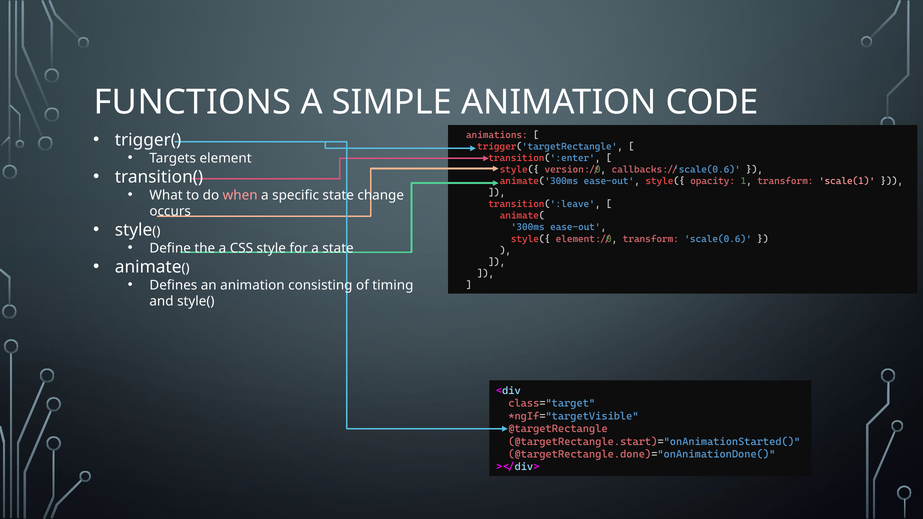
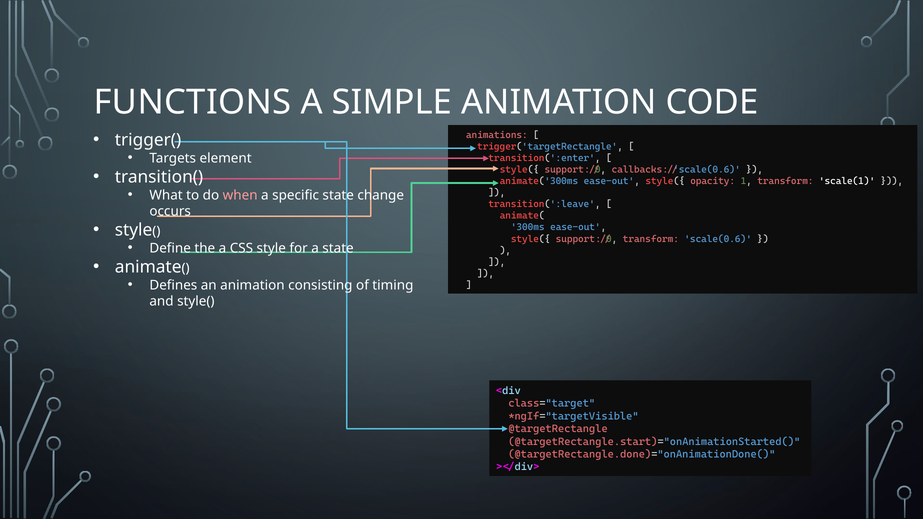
version: version -> support (567, 170)
scale(1 colour: pink -> white (847, 181)
element: element -> support (578, 239)
